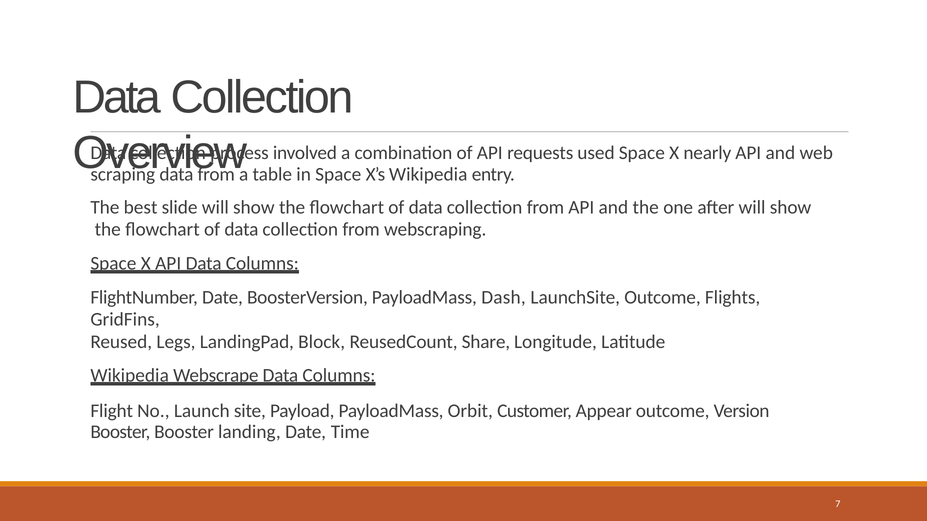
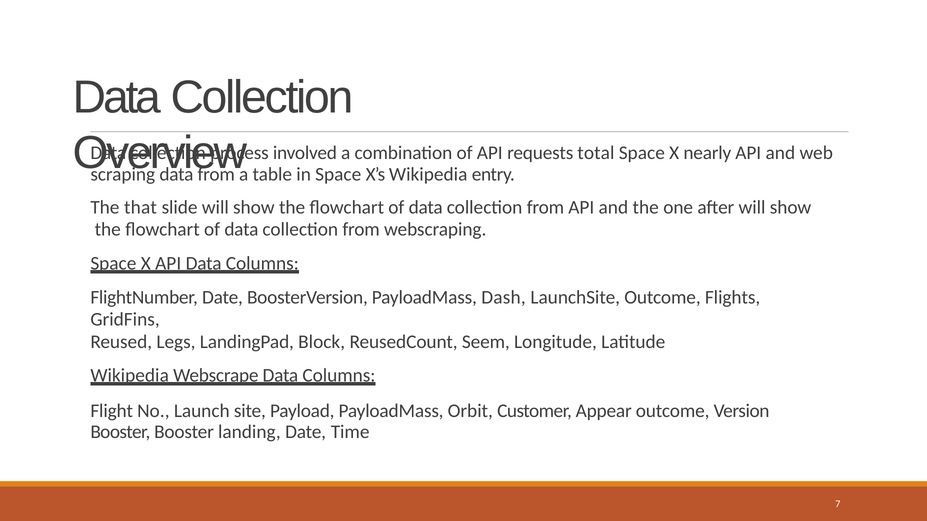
used: used -> total (596, 153)
best: best -> that (141, 207)
Share: Share -> Seem (486, 342)
